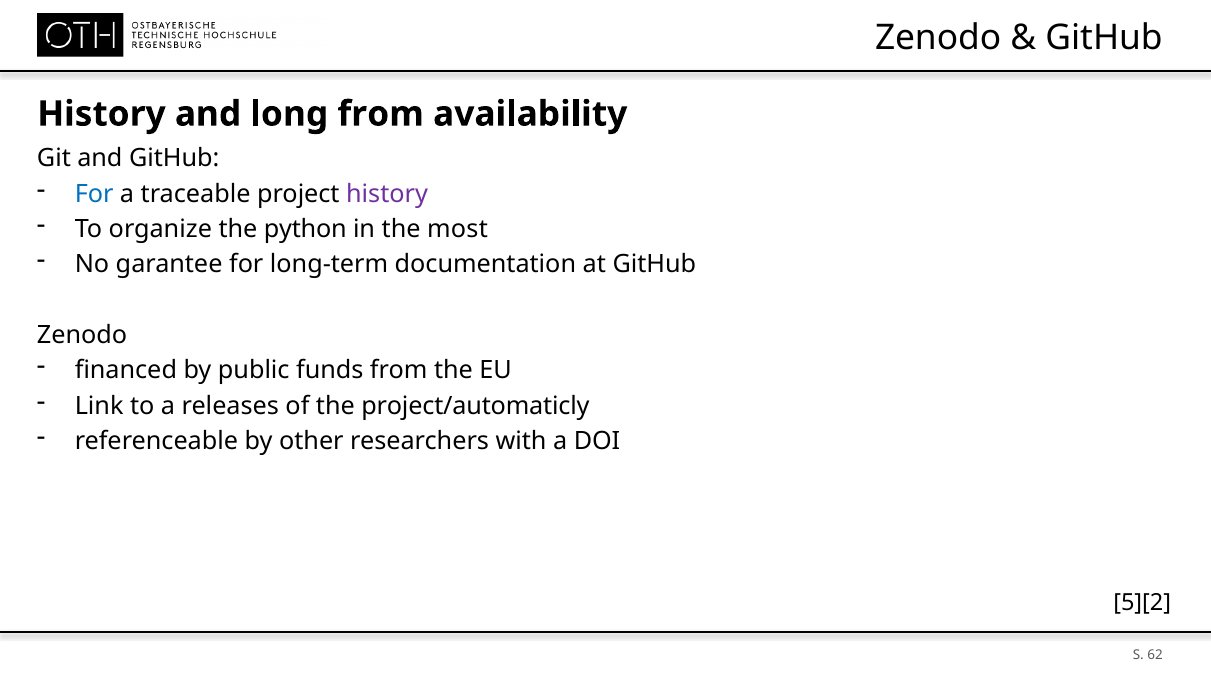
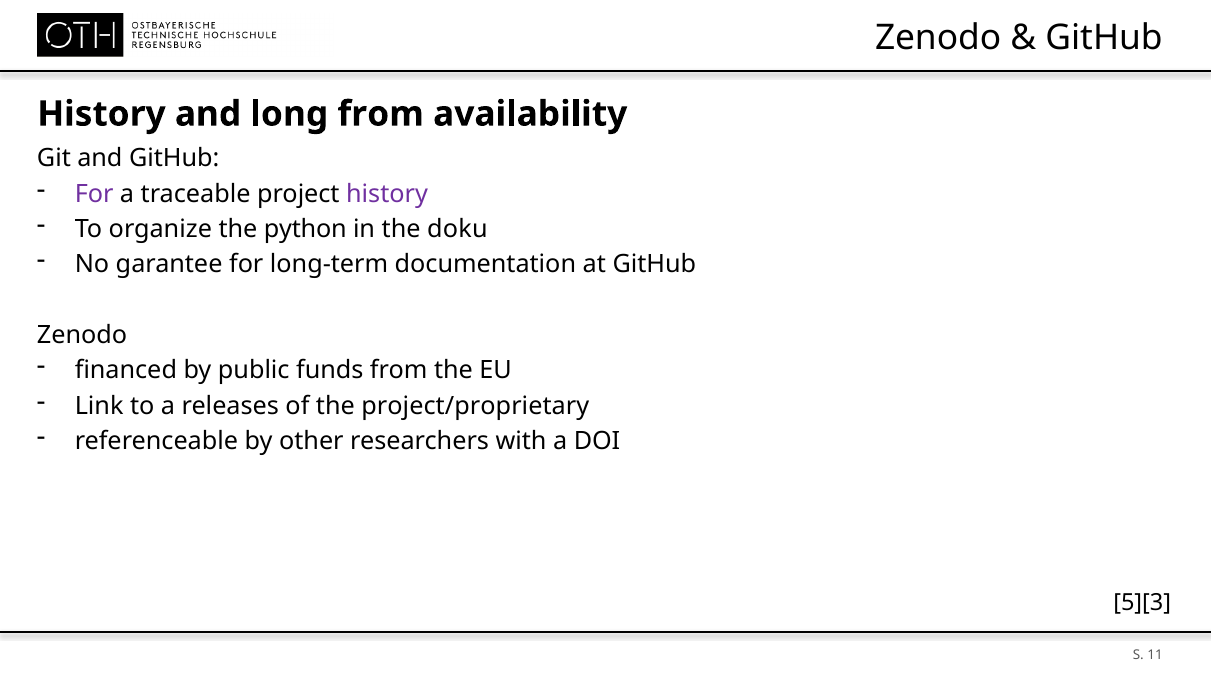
For colour: blue -> purple (94, 194)
most: most -> doku (457, 229)
project/automaticly: project/automaticly -> project/proprietary (475, 406)
5][2: 5][2 -> 5][3 (1142, 603)
62: 62 -> 11 (1155, 656)
